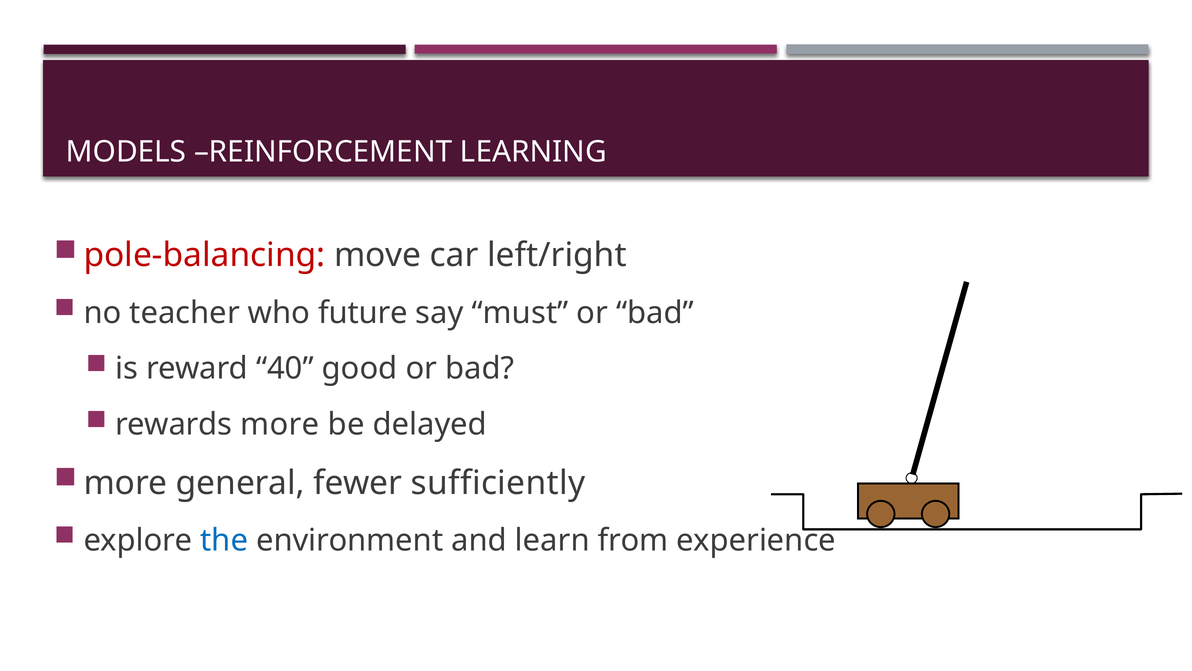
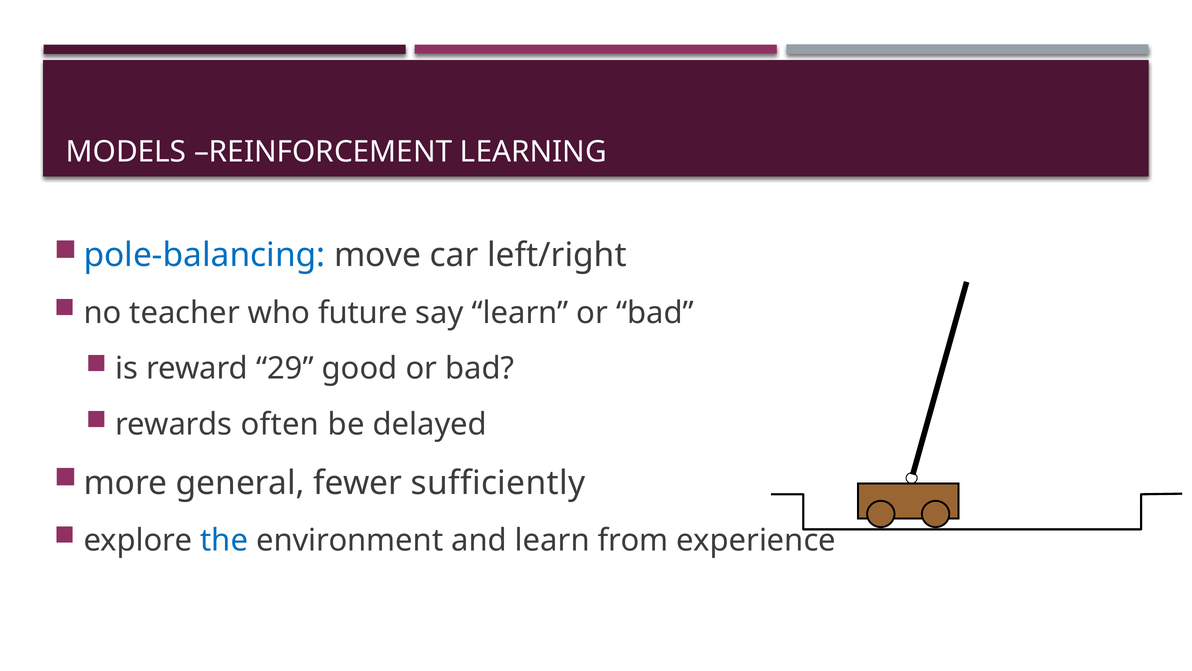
pole-balancing colour: red -> blue (204, 255)
say must: must -> learn (520, 313)
40: 40 -> 29 (285, 368)
rewards more: more -> often (280, 424)
